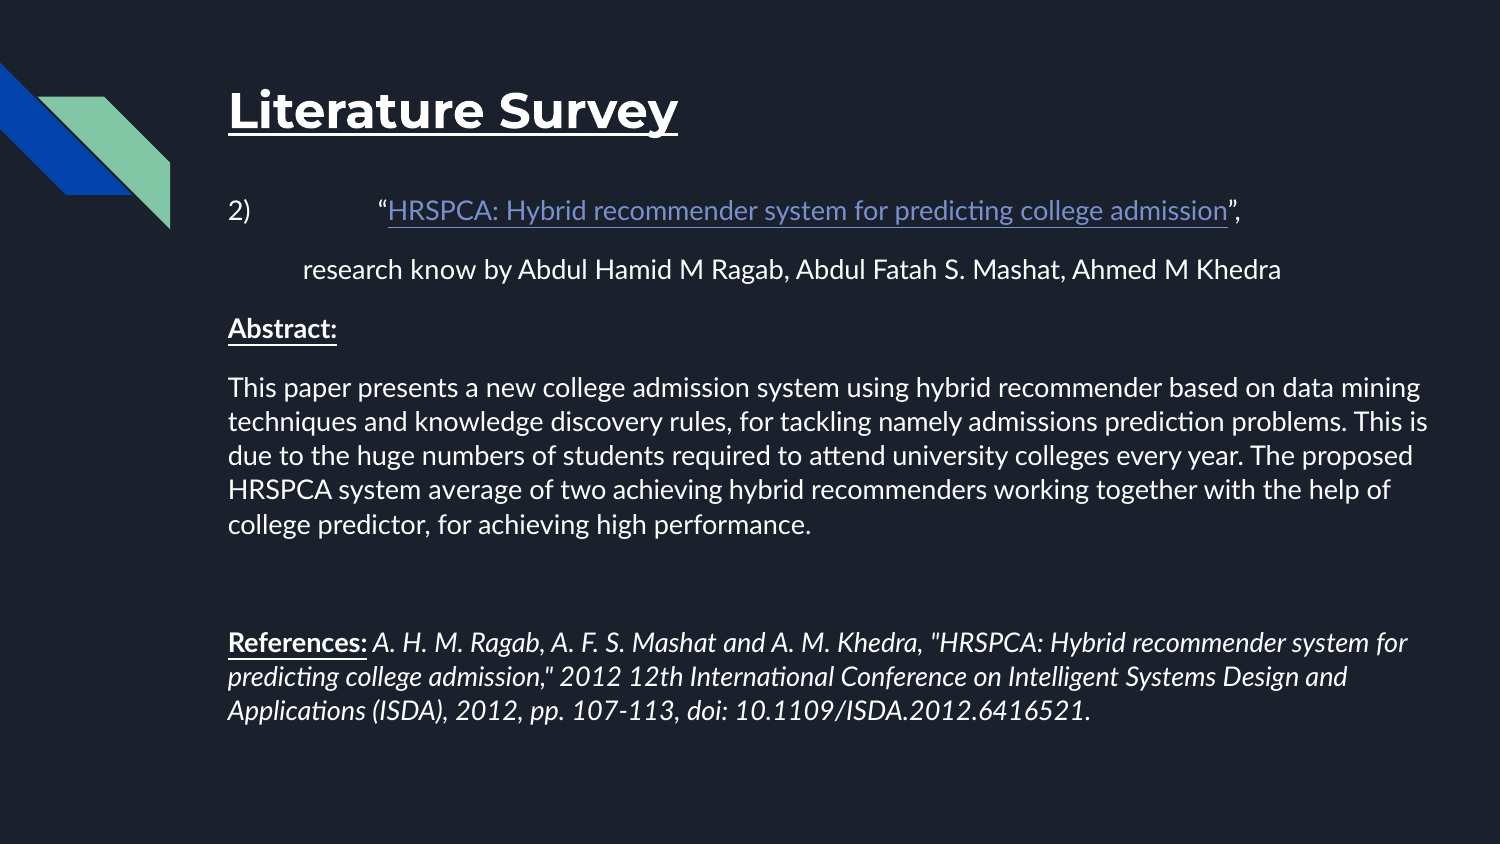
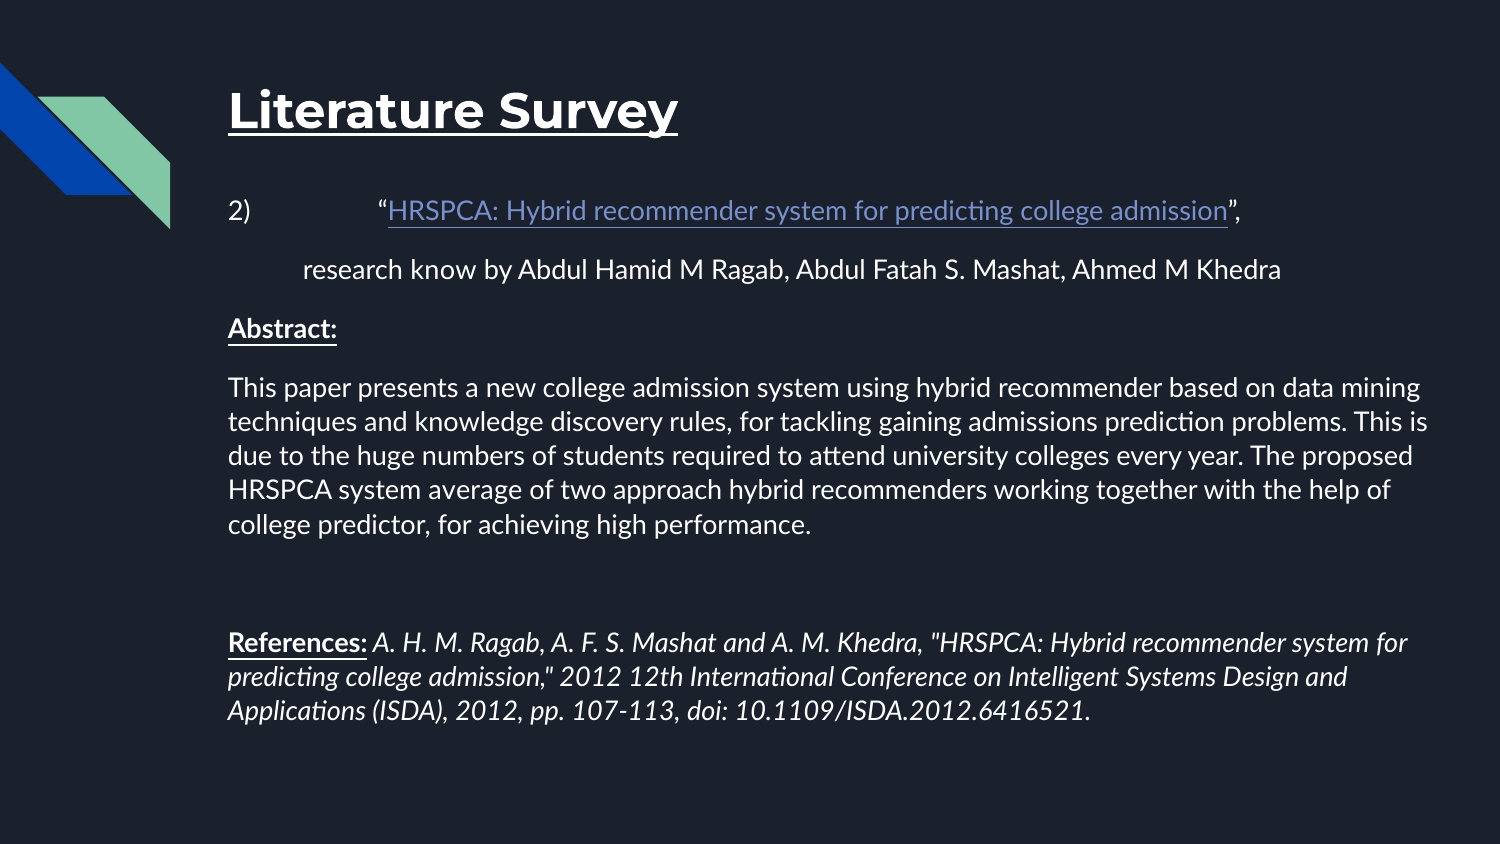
namely: namely -> gaining (920, 423)
two achieving: achieving -> approach (668, 491)
